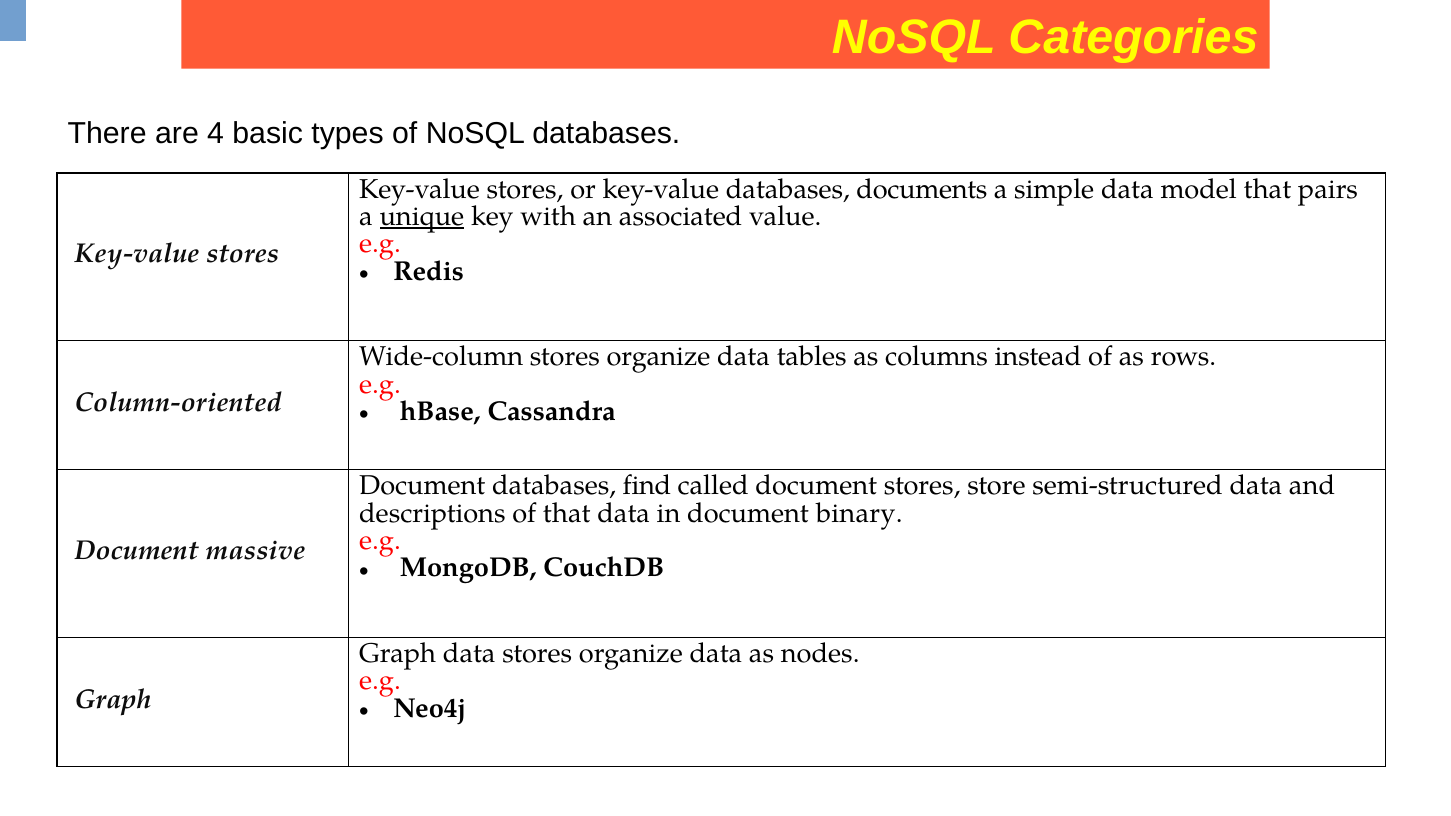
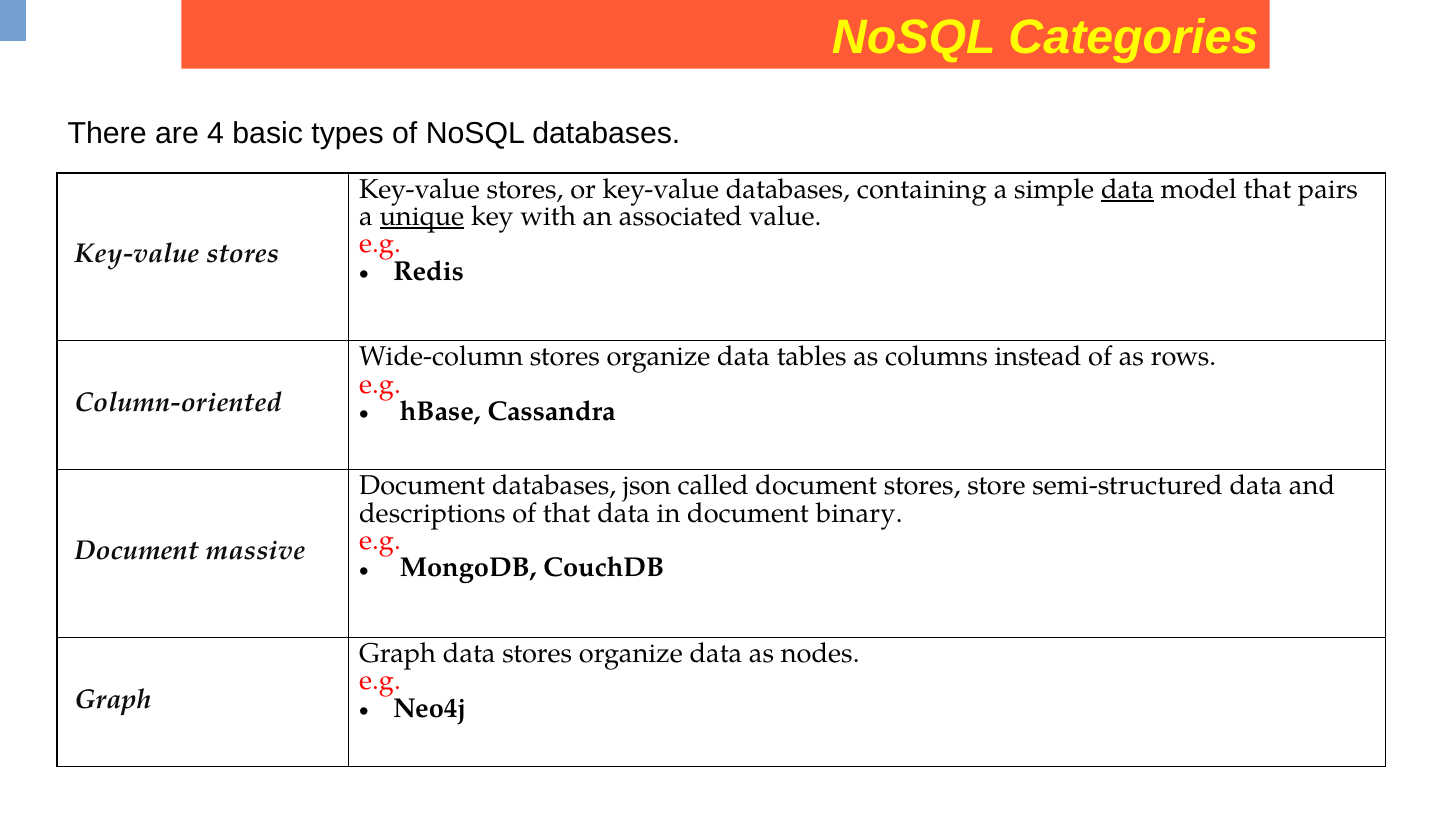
documents: documents -> containing (922, 189)
data underline: none -> present (1127, 189)
find: find -> json (647, 486)
